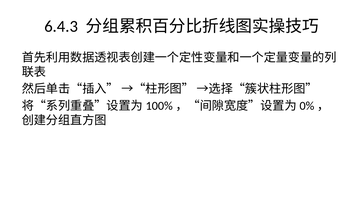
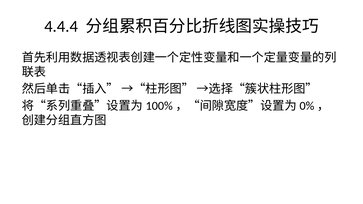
6.4.3: 6.4.3 -> 4.4.4 (61, 26)
